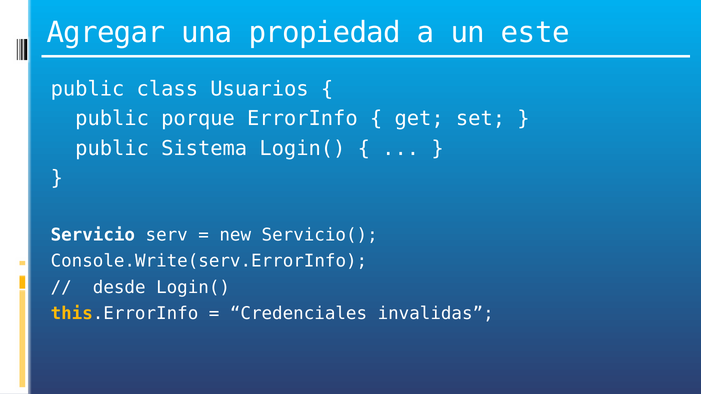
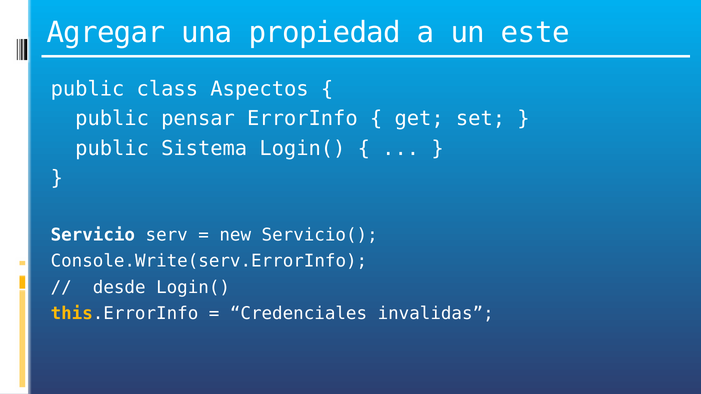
Usuarios: Usuarios -> Aspectos (259, 89)
porque: porque -> pensar (198, 119)
